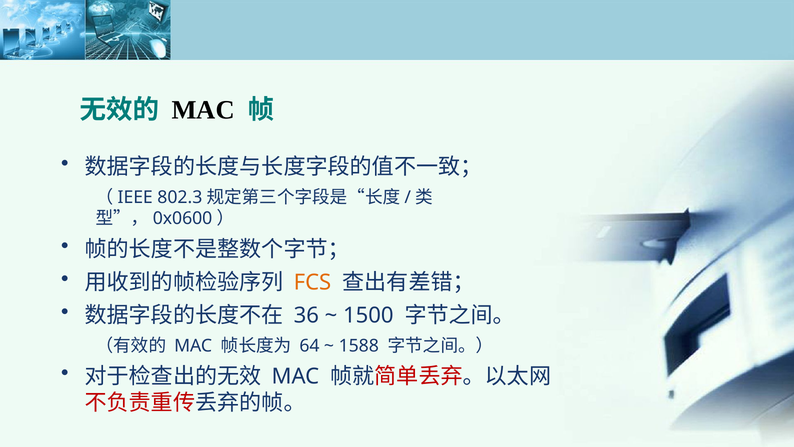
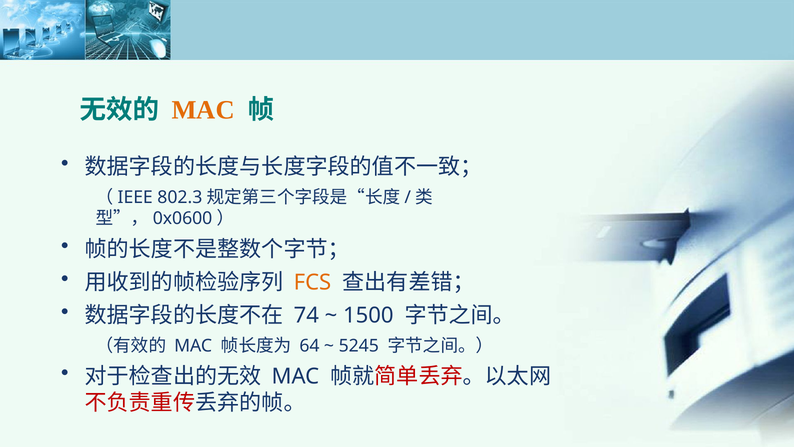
MAC colour: black -> orange (203, 110)
36: 36 -> 74 (306, 315)
1588: 1588 -> 5245 (359, 346)
